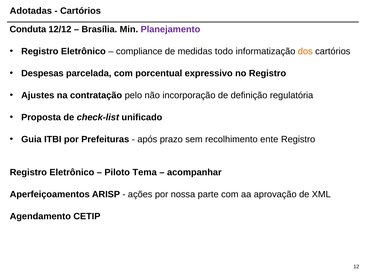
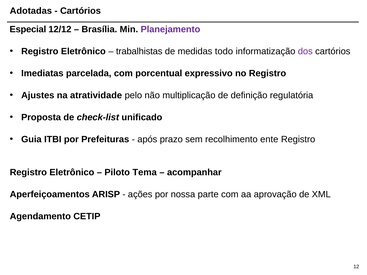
Conduta: Conduta -> Especial (28, 29)
compliance: compliance -> trabalhistas (139, 51)
dos colour: orange -> purple (305, 51)
Despesas: Despesas -> Imediatas (42, 73)
contratação: contratação -> atratividade (96, 95)
incorporação: incorporação -> multiplicação (189, 95)
